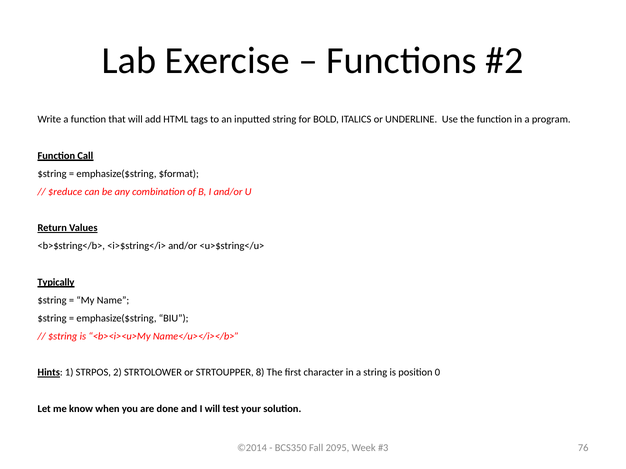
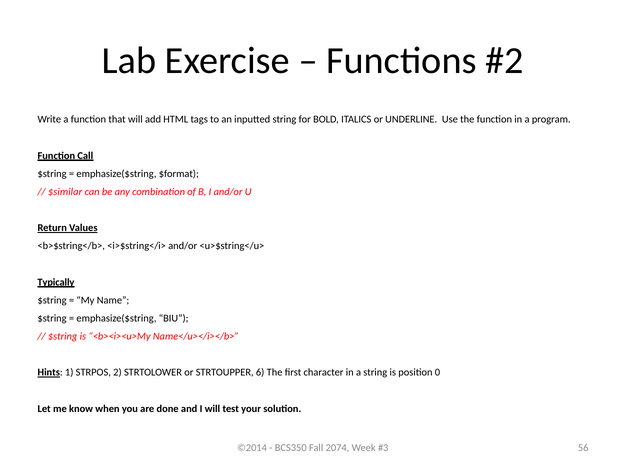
$reduce: $reduce -> $similar (65, 192)
8: 8 -> 6 (260, 373)
2095: 2095 -> 2074 (337, 448)
76: 76 -> 56 (583, 448)
